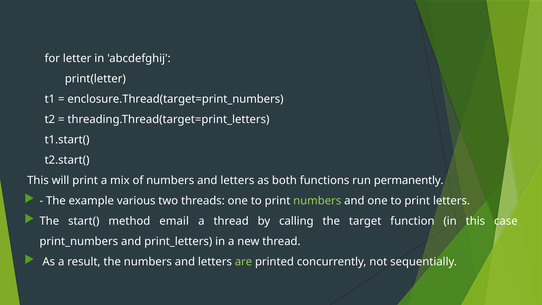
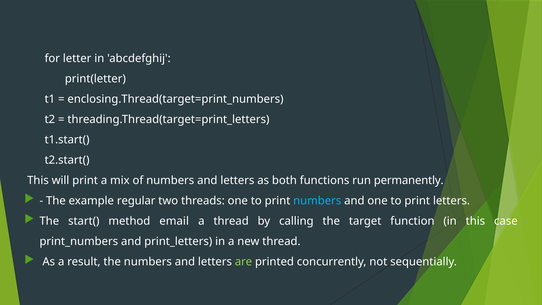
enclosure.Thread(target=print_numbers: enclosure.Thread(target=print_numbers -> enclosing.Thread(target=print_numbers (175, 99)
various: various -> regular (136, 201)
numbers colour: light green -> light blue (317, 201)
